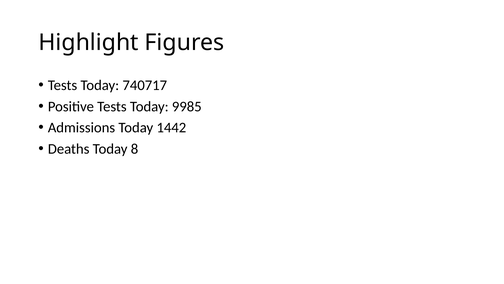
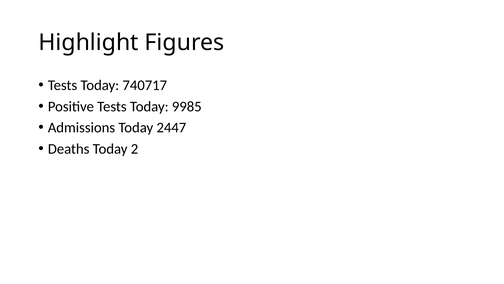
1442: 1442 -> 2447 (171, 127)
8: 8 -> 2 (134, 149)
